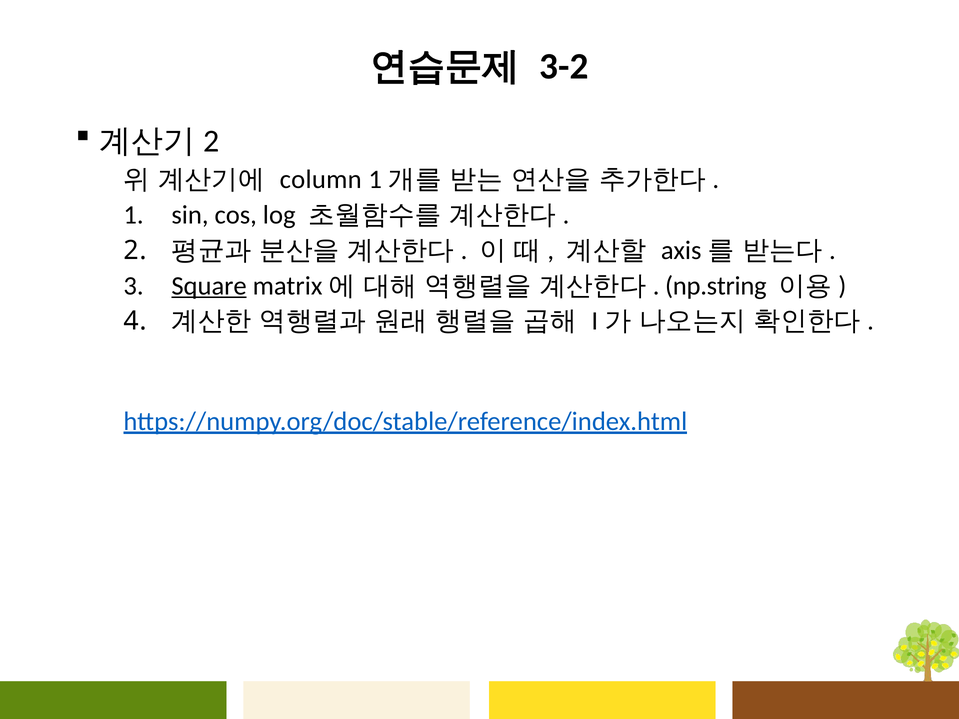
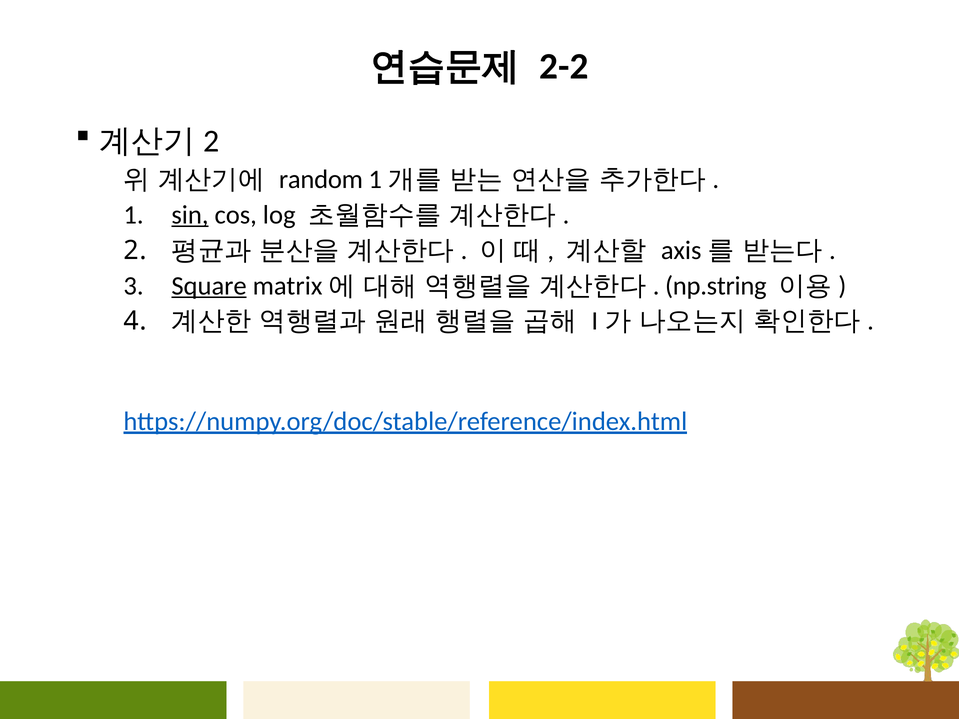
3-2: 3-2 -> 2-2 (564, 66)
column: column -> random (321, 180)
sin underline: none -> present (190, 215)
